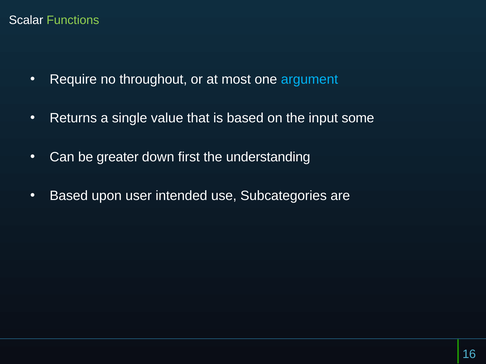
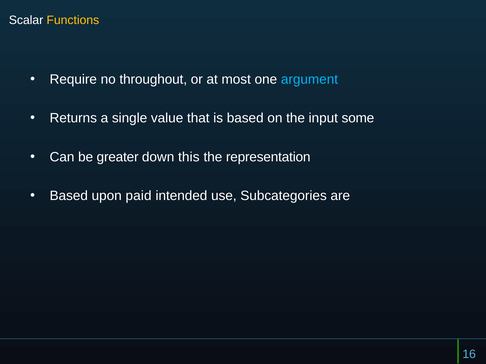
Functions colour: light green -> yellow (73, 20)
first: first -> this (189, 157)
understanding: understanding -> representation (268, 157)
user: user -> paid (139, 196)
